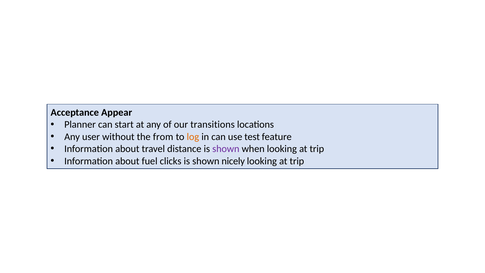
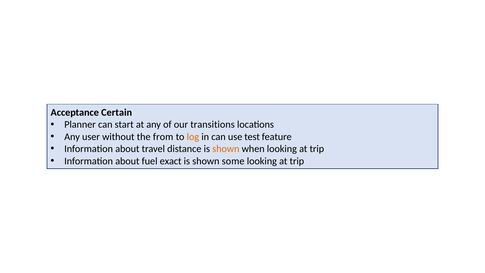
Appear: Appear -> Certain (117, 112)
shown colour: purple -> orange (226, 149)
clicks: clicks -> exact (171, 161)
nicely: nicely -> some (233, 161)
